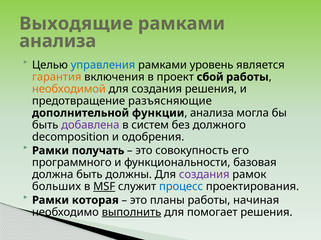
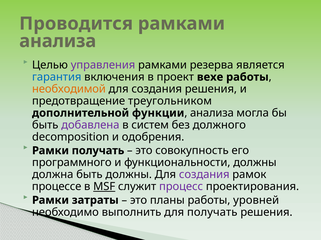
Выходящие: Выходящие -> Проводится (76, 24)
управления colour: blue -> purple (103, 65)
уровень: уровень -> резерва (212, 65)
гарантия colour: orange -> blue (57, 77)
сбой: сбой -> вехе (210, 77)
разъясняющие: разъясняющие -> треугольником (170, 101)
функциональности базовая: базовая -> должны (255, 163)
больших: больших -> процессе (57, 187)
процесс colour: blue -> purple (181, 187)
которая: которая -> затраты (95, 201)
начиная: начиная -> уровней (256, 201)
выполнить underline: present -> none (131, 213)
для помогает: помогает -> получать (212, 213)
